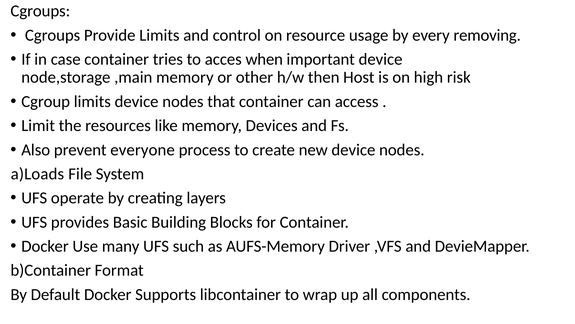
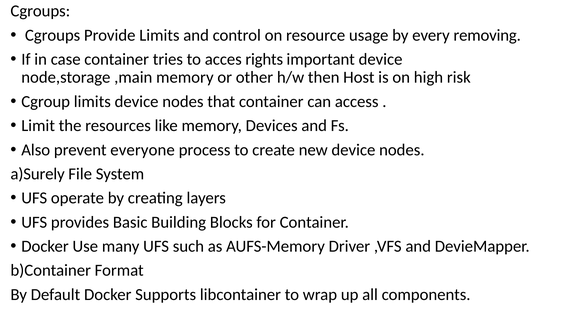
when: when -> rights (264, 59)
a)Loads: a)Loads -> a)Surely (38, 174)
